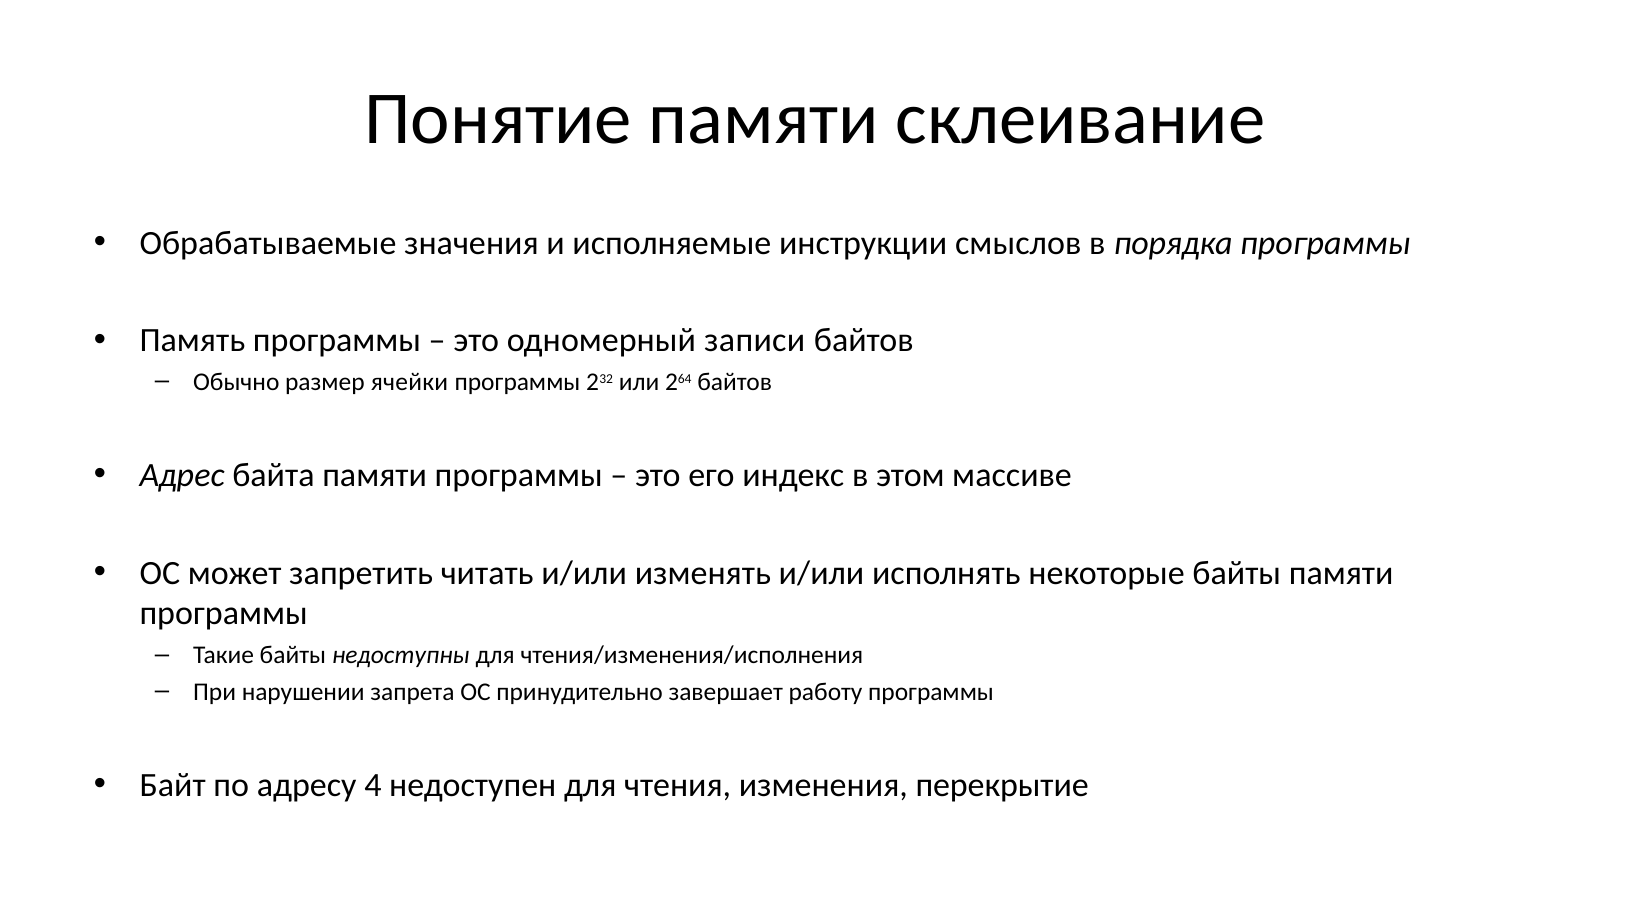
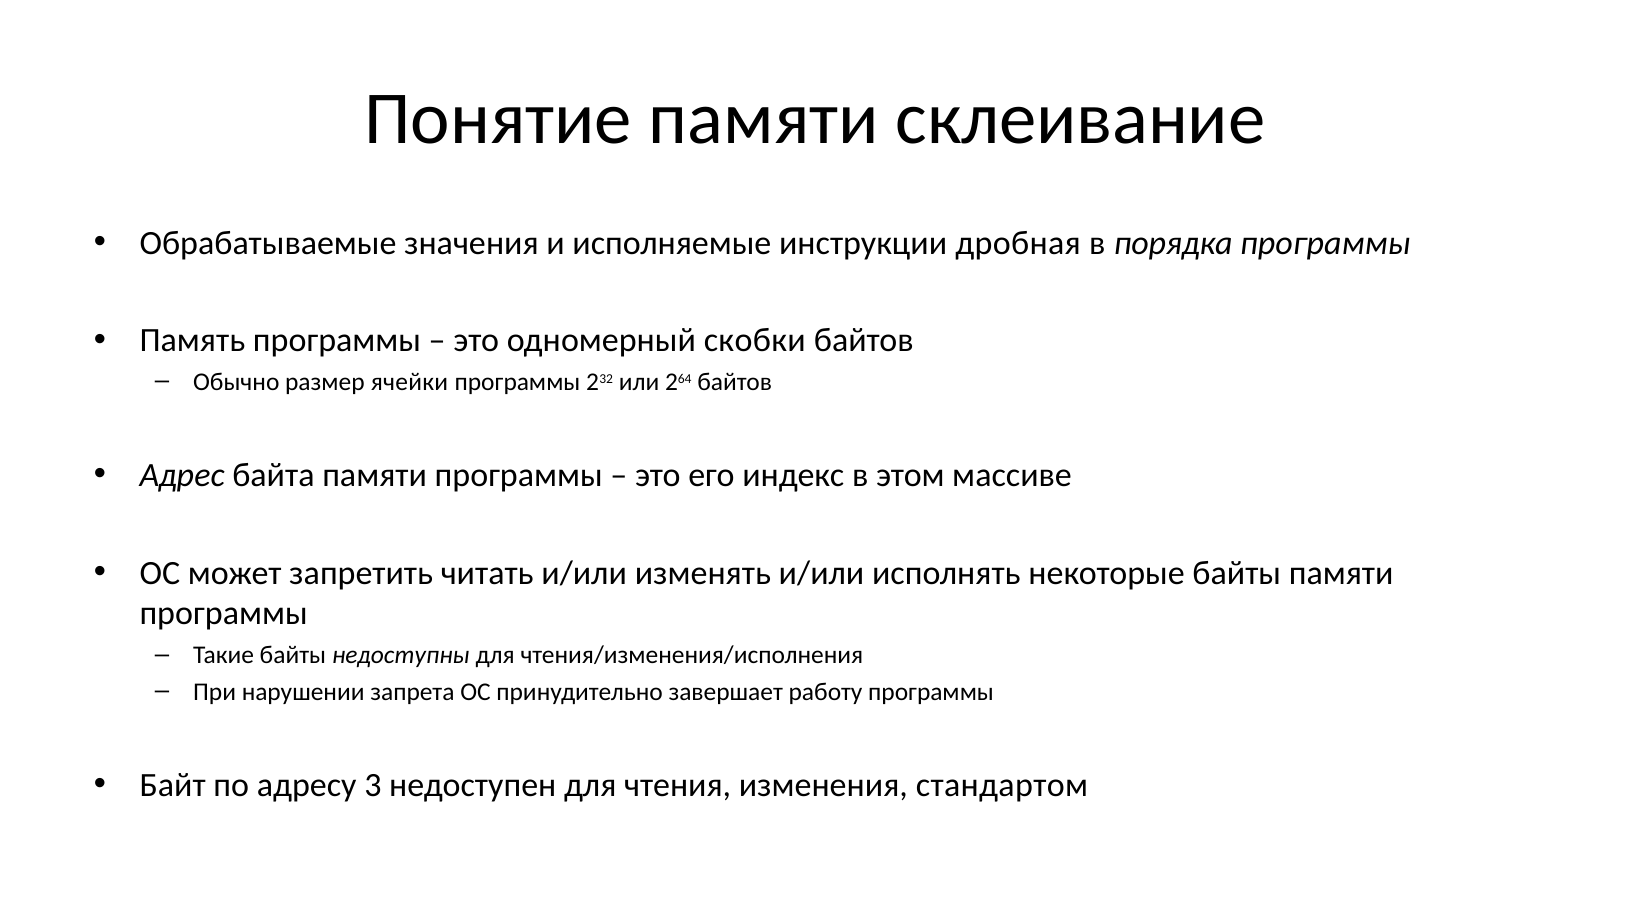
смыслов: смыслов -> дробная (1018, 243)
записи: записи -> скобки (755, 341)
4: 4 -> 3 (373, 785)
перекрытие: перекрытие -> стандартом (1002, 785)
